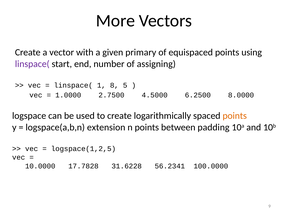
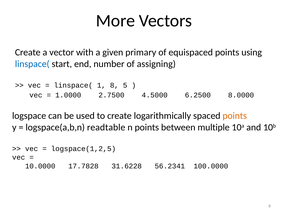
linspace( colour: purple -> blue (32, 64)
extension: extension -> readtable (106, 127)
padding: padding -> multiple (214, 127)
